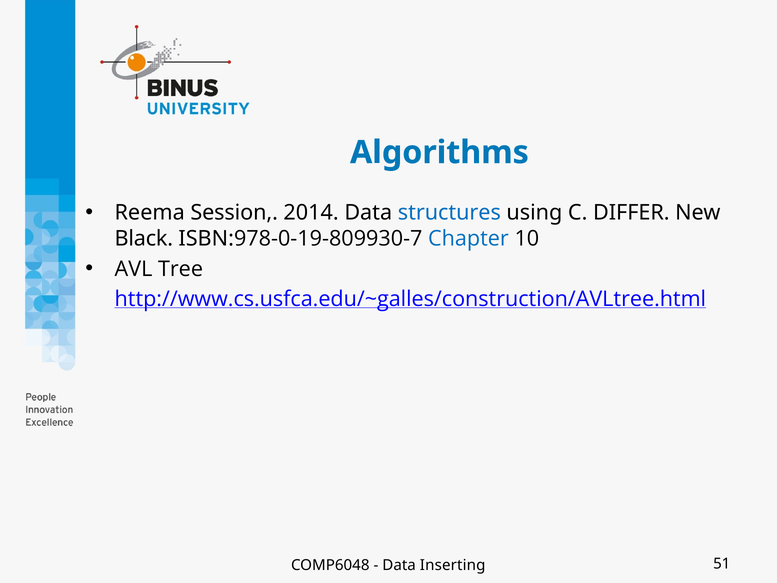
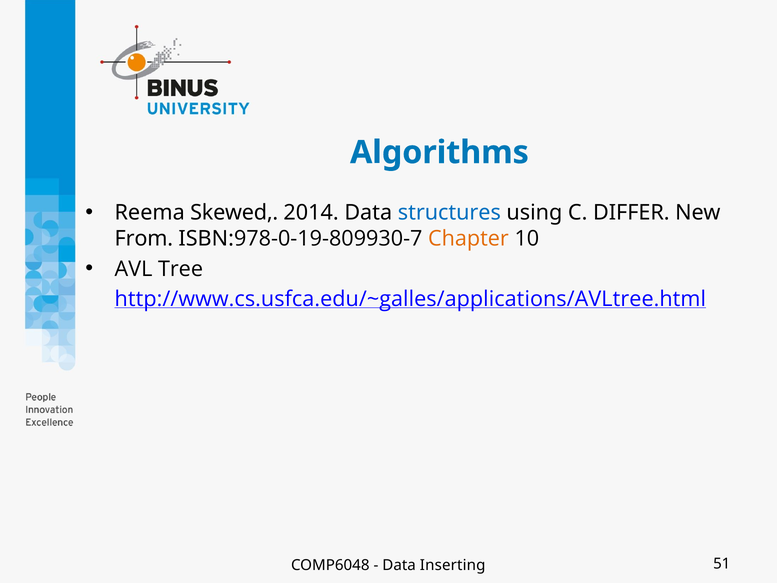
Session: Session -> Skewed (234, 213)
Black: Black -> From (144, 239)
Chapter colour: blue -> orange (468, 239)
http://www.cs.usfca.edu/~galles/construction/AVLtree.html: http://www.cs.usfca.edu/~galles/construction/AVLtree.html -> http://www.cs.usfca.edu/~galles/applications/AVLtree.html (410, 299)
